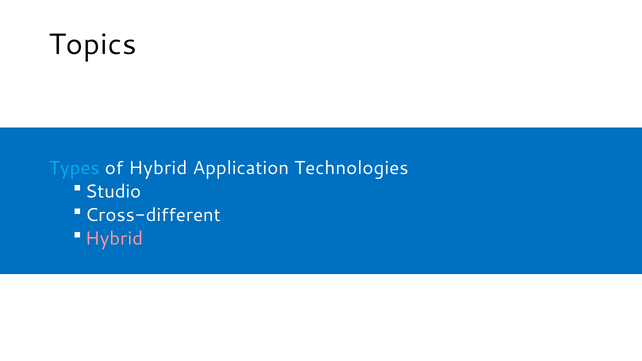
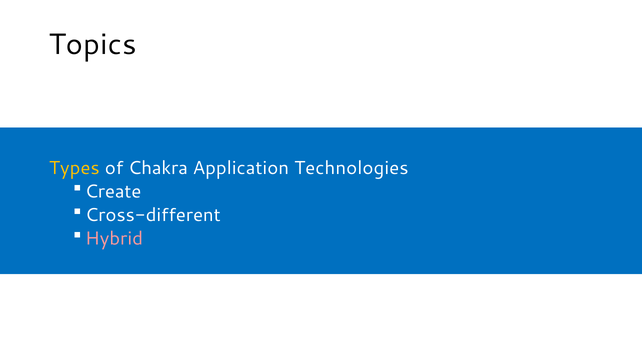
Types colour: light blue -> yellow (74, 168)
of Hybrid: Hybrid -> Chakra (158, 168)
Studio: Studio -> Create (113, 192)
